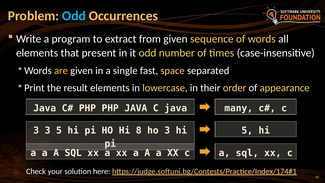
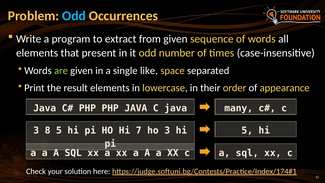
are colour: yellow -> light green (61, 70)
fast: fast -> like (149, 70)
3 3: 3 -> 8 (48, 130)
8: 8 -> 7 (139, 130)
